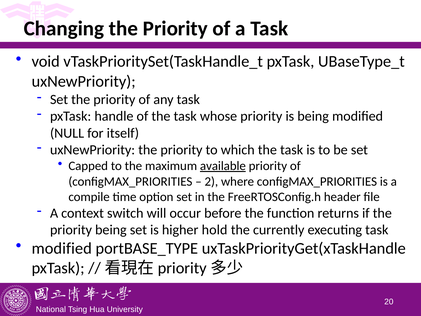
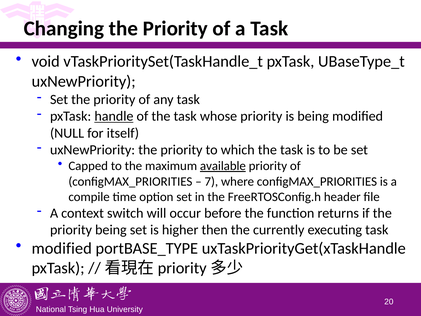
handle underline: none -> present (114, 116)
2: 2 -> 7 (211, 181)
hold: hold -> then (215, 230)
